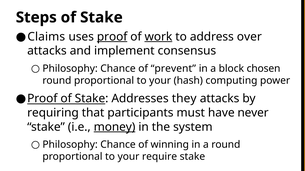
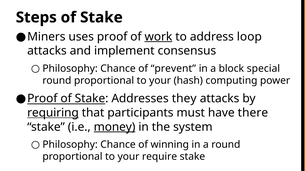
Claims: Claims -> Miners (46, 37)
proof underline: present -> none (112, 37)
over: over -> loop (249, 37)
chosen: chosen -> special (263, 69)
requiring underline: none -> present (53, 113)
never: never -> there (253, 113)
